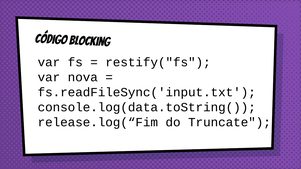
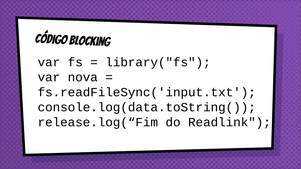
restify("fs: restify("fs -> library("fs (158, 62)
Truncate: Truncate -> Readlink (229, 122)
